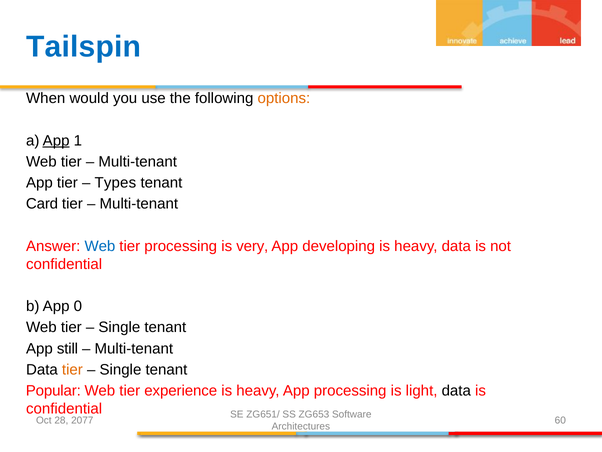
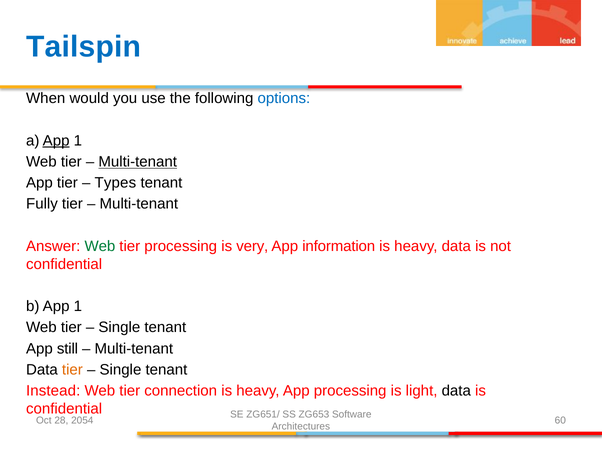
options colour: orange -> blue (284, 98)
Multi-tenant underline: none -> present (138, 162)
Card: Card -> Fully (42, 204)
Web colour: blue -> green (100, 246)
developing: developing -> information (339, 246)
b App 0: 0 -> 1 (78, 306)
Popular: Popular -> Instead (53, 390)
experience: experience -> connection (181, 390)
2077: 2077 -> 2054 (82, 420)
